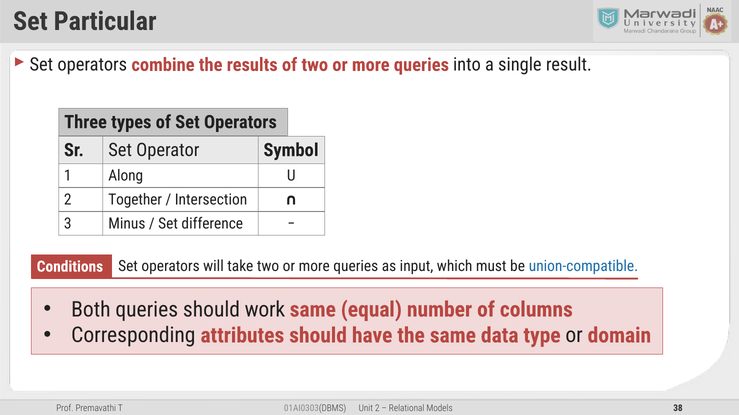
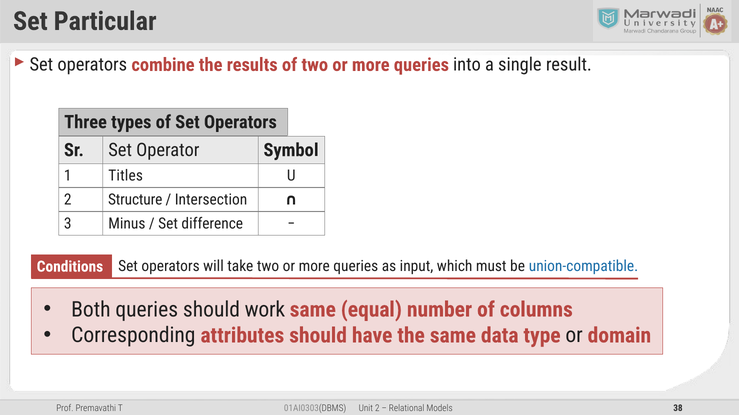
Along: Along -> Titles (126, 176)
Together: Together -> Structure (135, 200)
